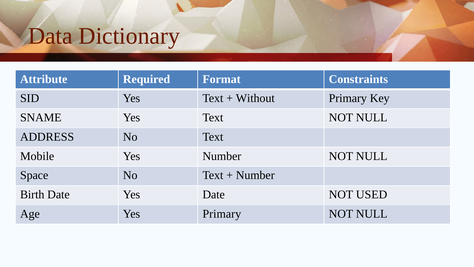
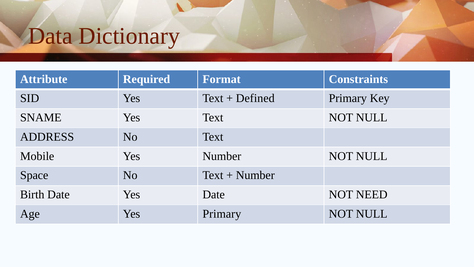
Without: Without -> Defined (255, 98)
USED: USED -> NEED (372, 194)
